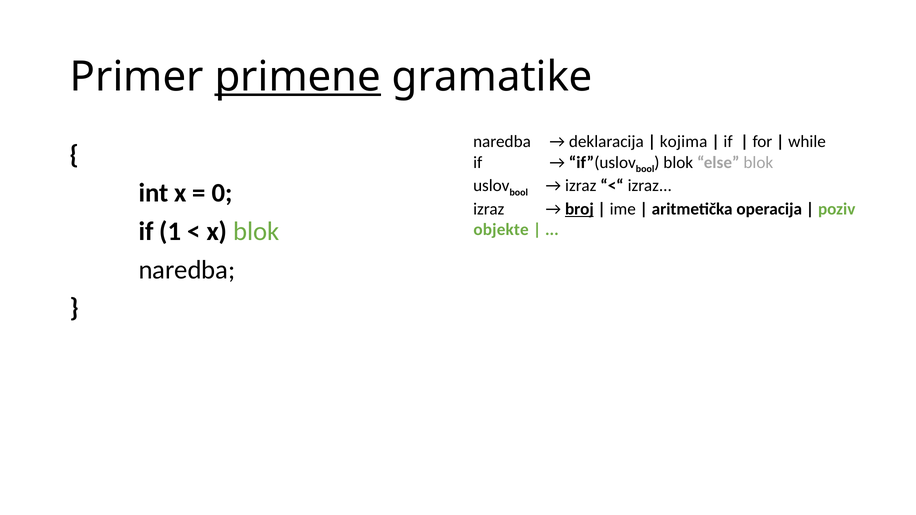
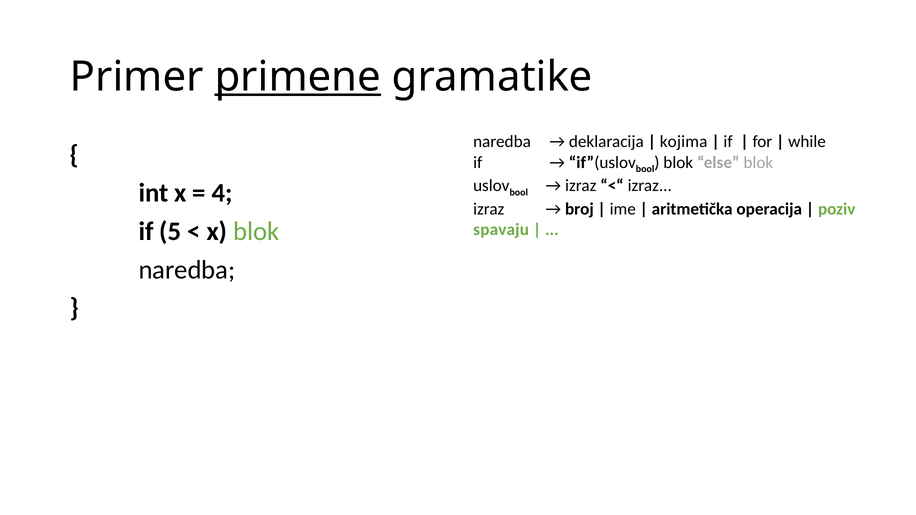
0: 0 -> 4 (222, 193)
broj underline: present -> none (579, 209)
1: 1 -> 5 (170, 232)
objekte: objekte -> spavaju (501, 230)
